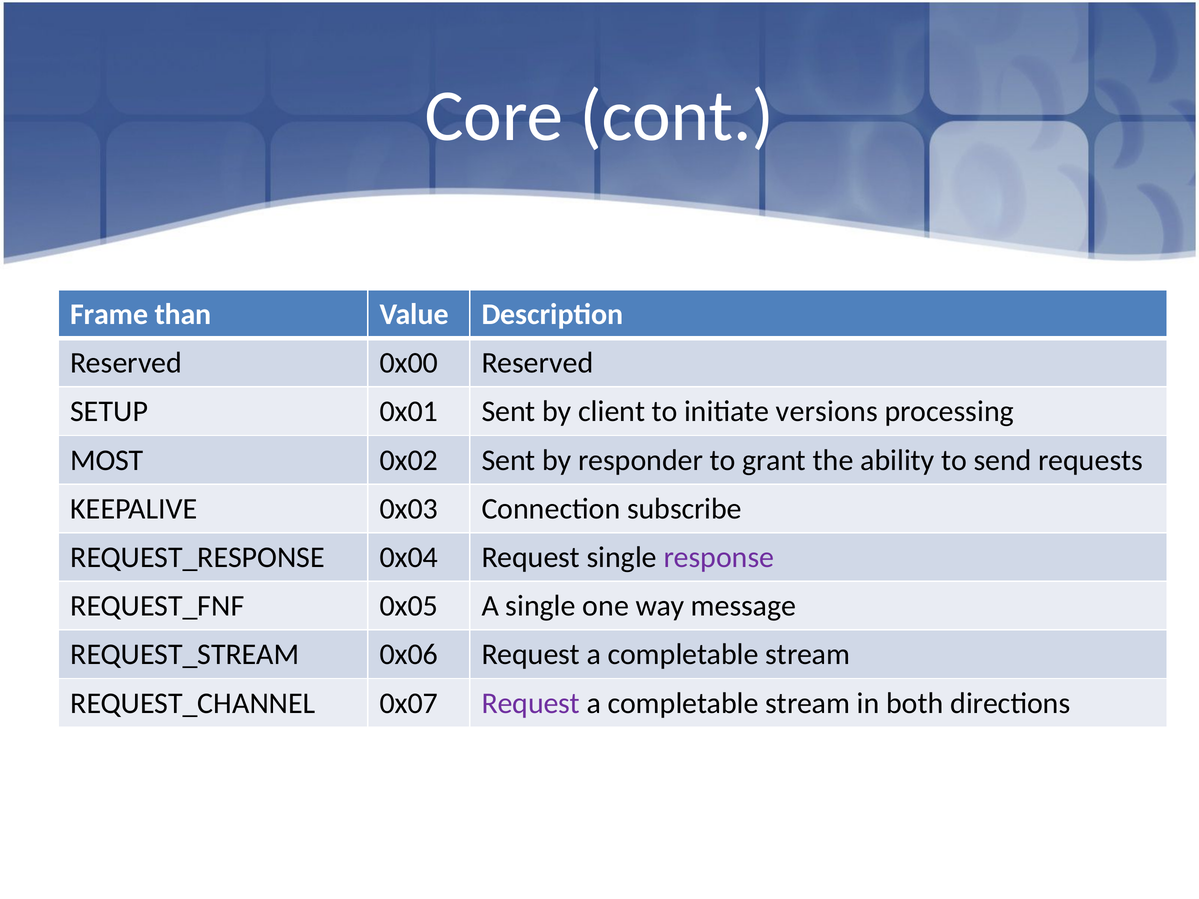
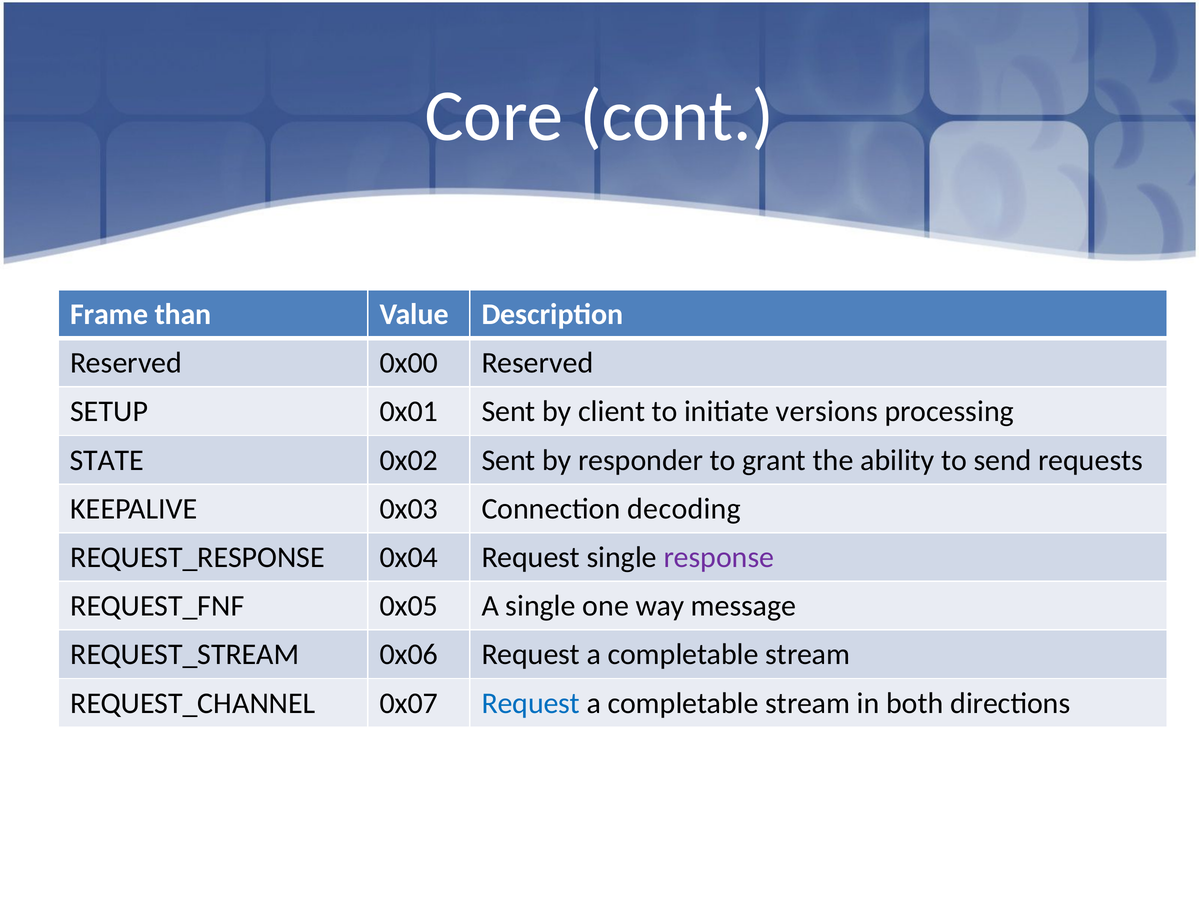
MOST: MOST -> STATE (107, 460)
subscribe: subscribe -> decoding (684, 509)
Request colour: purple -> blue (531, 703)
